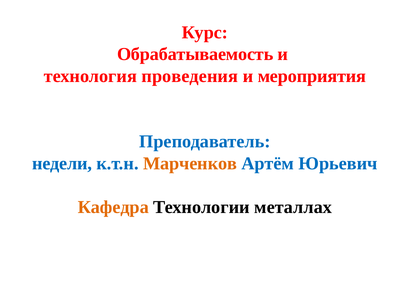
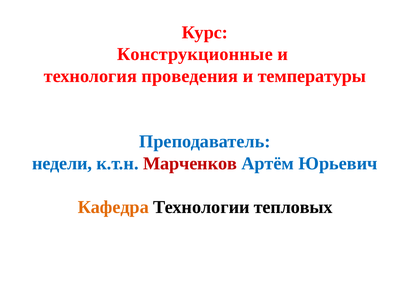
Обрабатываемость: Обрабатываемость -> Конструкционные (195, 54)
мероприятия: мероприятия -> температуры (312, 76)
Марченков colour: orange -> red (190, 164)
металлах: металлах -> тепловых (293, 207)
